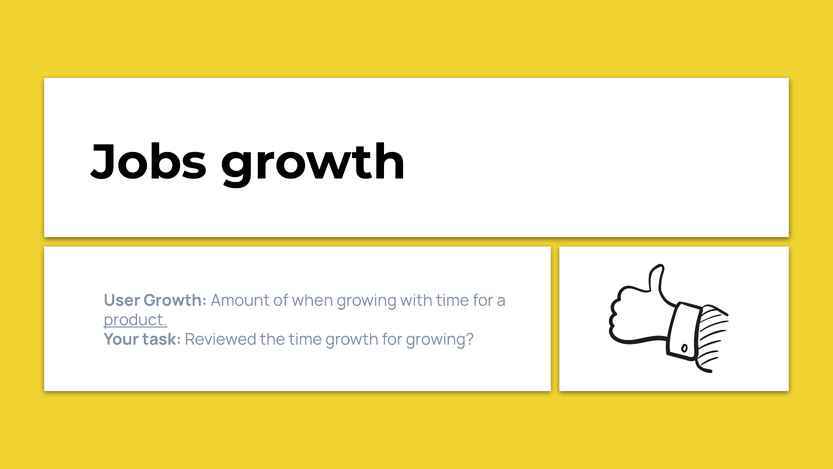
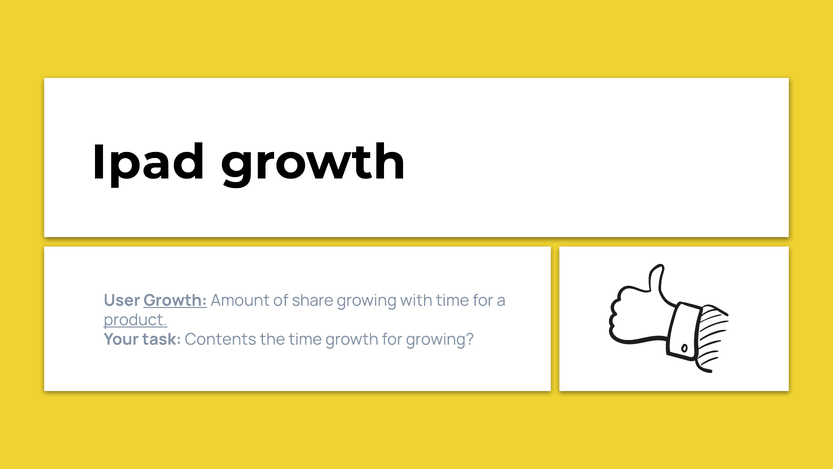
Jobs: Jobs -> Ipad (148, 162)
Growth underline: none -> present (175, 300)
when: when -> share (313, 300)
Reviewed: Reviewed -> Contents (221, 339)
